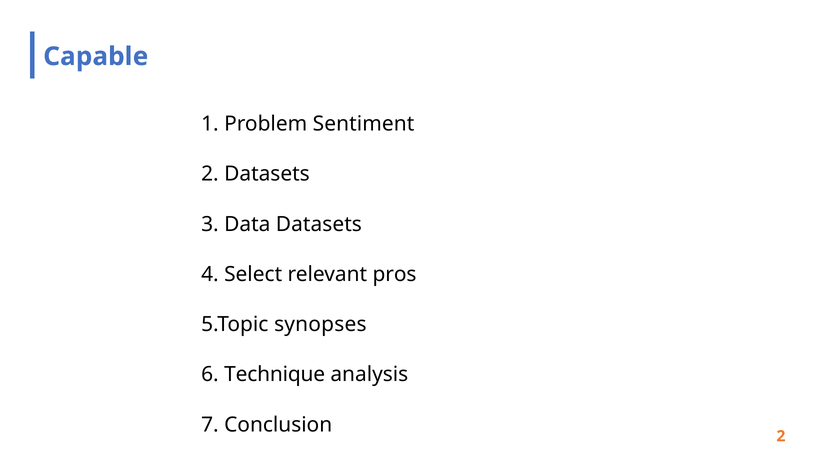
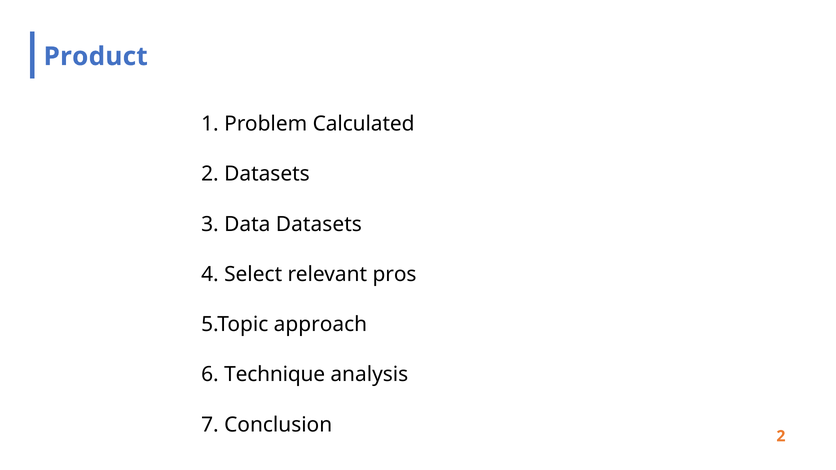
Capable: Capable -> Product (96, 57)
Sentiment: Sentiment -> Calculated (364, 124)
synopses: synopses -> approach (320, 325)
